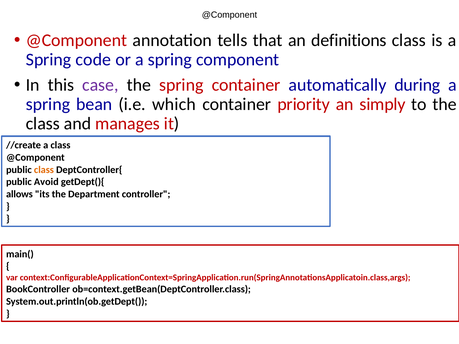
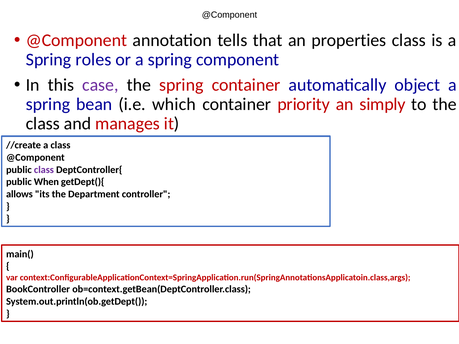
definitions: definitions -> properties (349, 40)
code: code -> roles (93, 60)
during: during -> object (417, 85)
class colour: orange -> purple (44, 170)
Avoid: Avoid -> When (46, 182)
